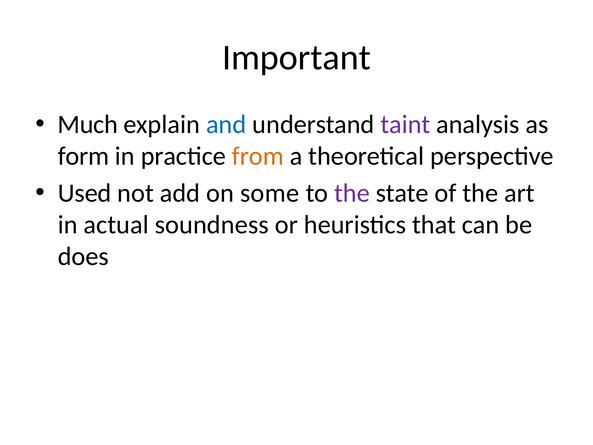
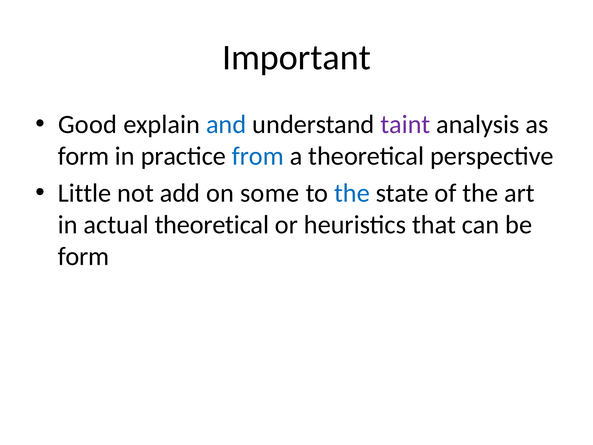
Much: Much -> Good (88, 124)
from colour: orange -> blue (258, 156)
Used: Used -> Little (85, 193)
the colour: purple -> blue (352, 193)
actual soundness: soundness -> theoretical (212, 225)
does: does -> form (84, 256)
